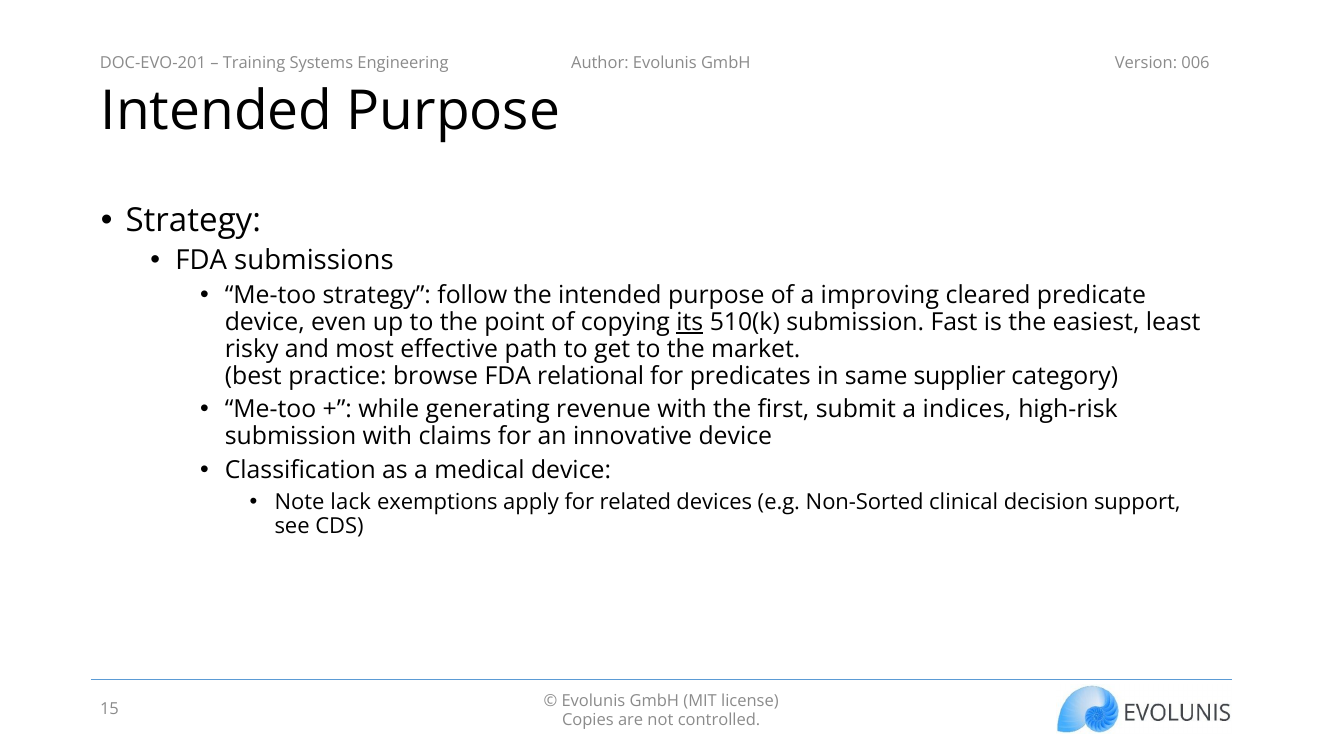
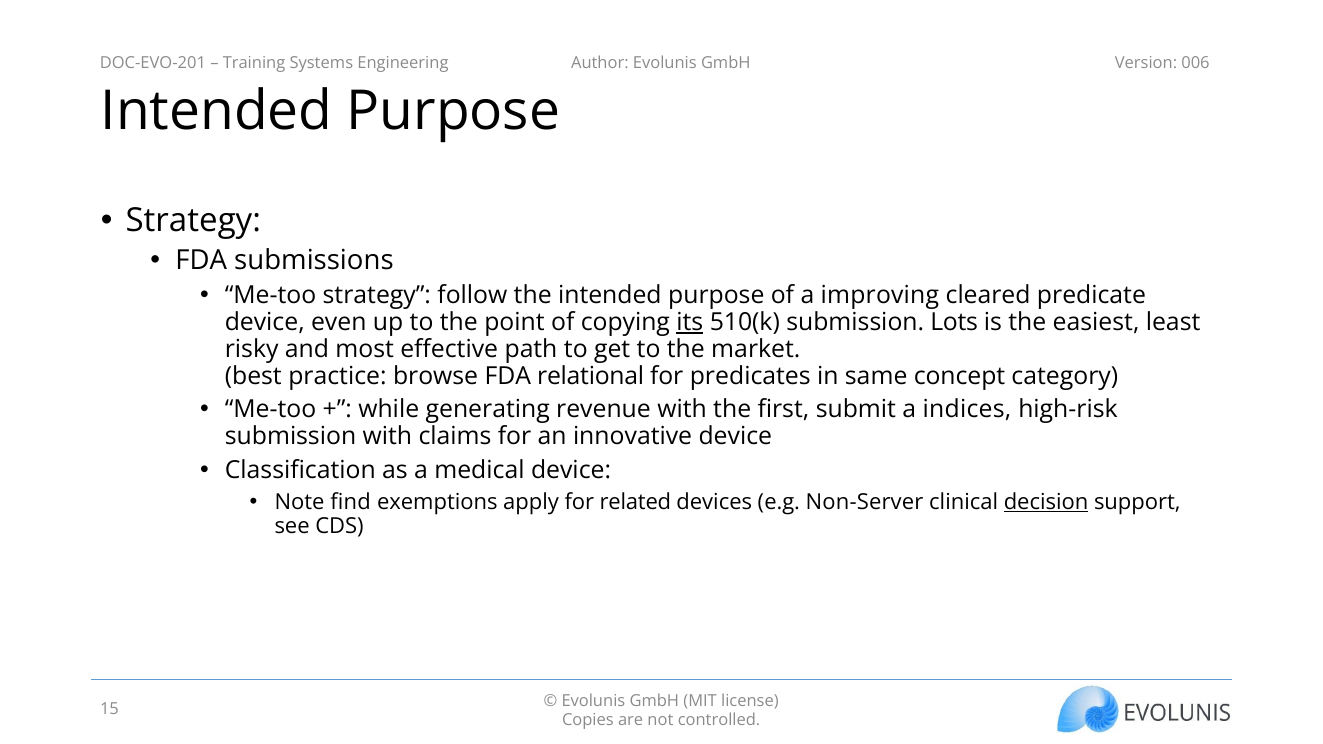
Fast: Fast -> Lots (954, 322)
supplier: supplier -> concept (960, 376)
lack: lack -> find (351, 502)
Non-Sorted: Non-Sorted -> Non-Server (865, 502)
decision underline: none -> present (1046, 502)
